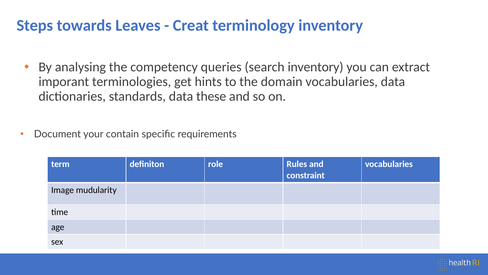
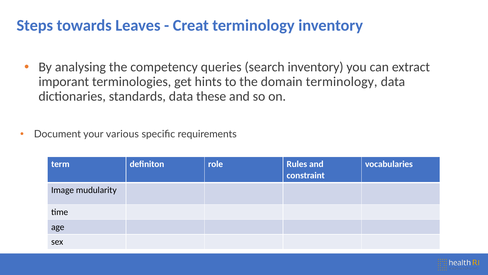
domain vocabularies: vocabularies -> terminology (342, 82)
contain: contain -> various (122, 134)
